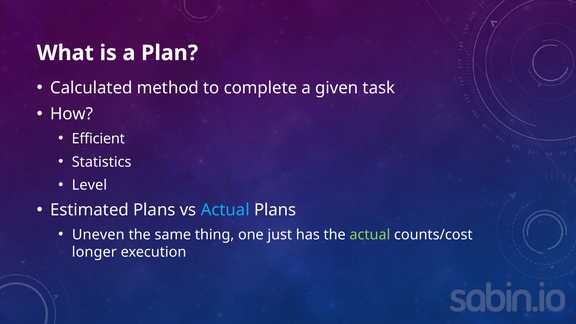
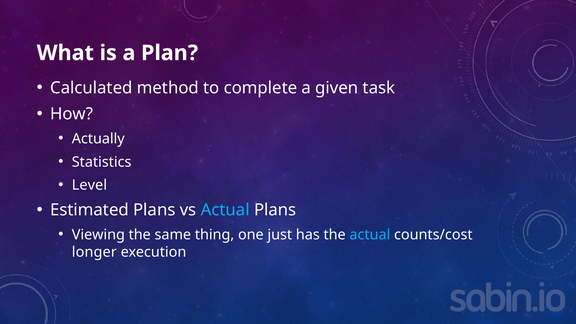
Efficient: Efficient -> Actually (98, 139)
Uneven: Uneven -> Viewing (98, 235)
actual colour: light green -> light blue (370, 235)
